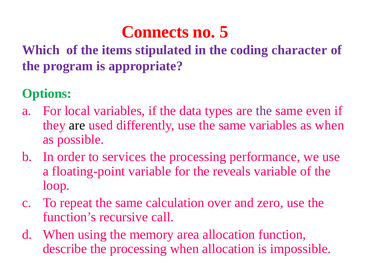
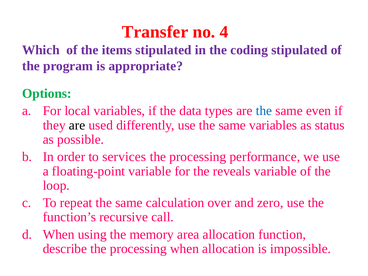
Connects: Connects -> Transfer (155, 32)
5: 5 -> 4 (224, 32)
coding character: character -> stipulated (299, 50)
the colour: purple -> blue (264, 111)
as when: when -> status (330, 125)
